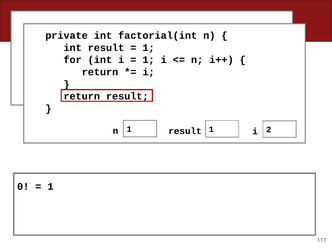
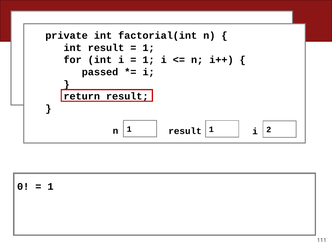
return: return -> passed (100, 72)
